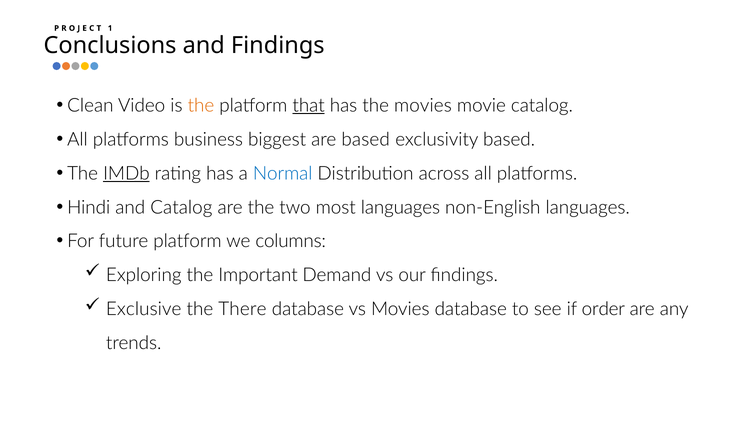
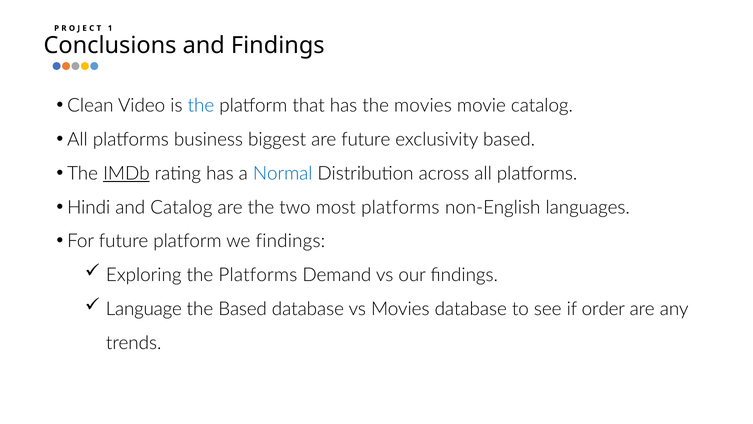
the colour: orange -> blue (201, 105)
that underline: present -> none (309, 105)
are based: based -> future (366, 139)
most languages: languages -> platforms (400, 207)
we columns: columns -> findings (290, 241)
the Important: Important -> Platforms (258, 275)
Exclusive: Exclusive -> Language (144, 309)
the There: There -> Based (243, 309)
